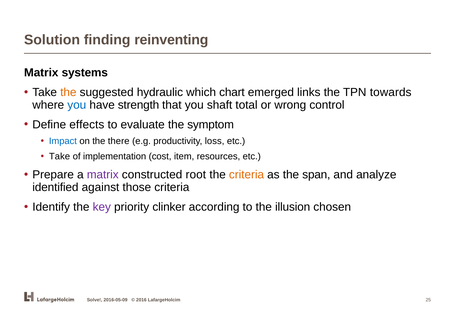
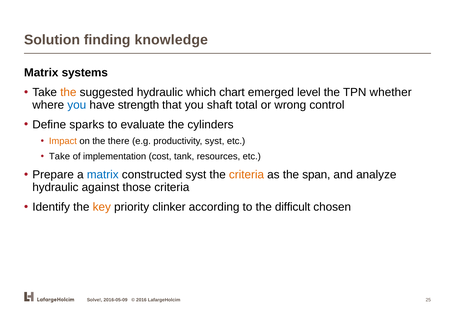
reinventing: reinventing -> knowledge (171, 40)
links: links -> level (309, 92)
towards: towards -> whether (391, 92)
effects: effects -> sparks (87, 125)
symptom: symptom -> cylinders (211, 125)
Impact colour: blue -> orange (63, 141)
productivity loss: loss -> syst (215, 141)
item: item -> tank (184, 156)
matrix colour: purple -> blue (103, 175)
constructed root: root -> syst (196, 175)
identified: identified -> hydraulic (55, 187)
key colour: purple -> orange (102, 207)
illusion: illusion -> difficult (293, 207)
